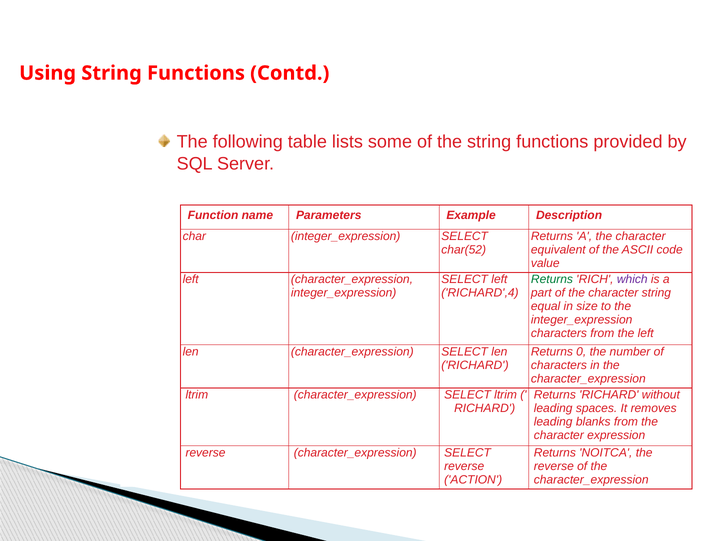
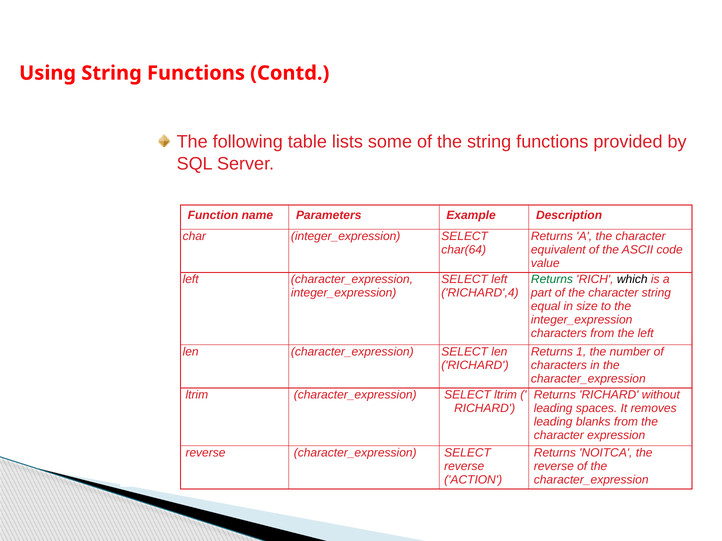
char(52: char(52 -> char(64 (464, 250)
which colour: purple -> black (632, 280)
0: 0 -> 1 (581, 352)
